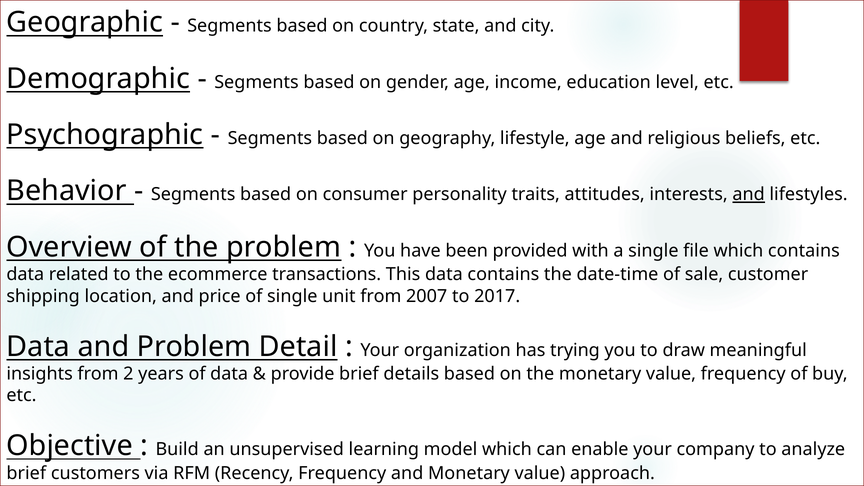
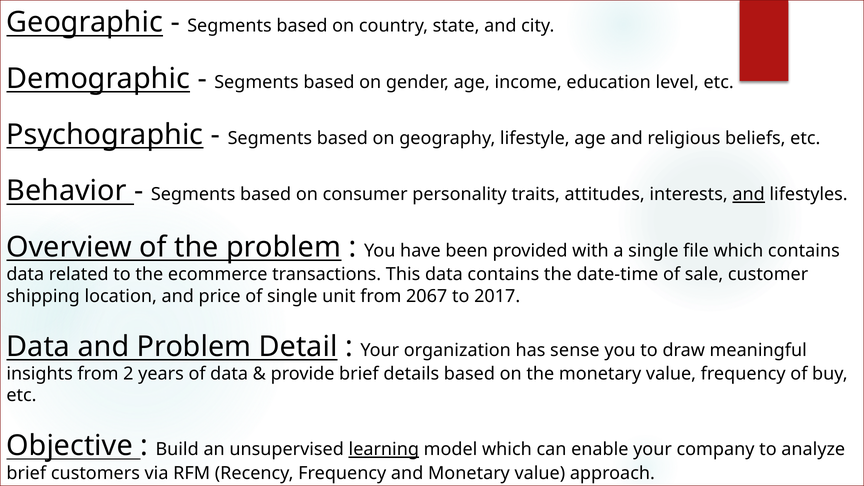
2007: 2007 -> 2067 (427, 296)
trying: trying -> sense (575, 350)
learning underline: none -> present (384, 449)
